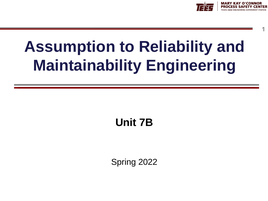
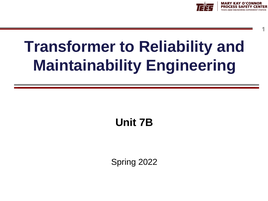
Assumption: Assumption -> Transformer (70, 47)
